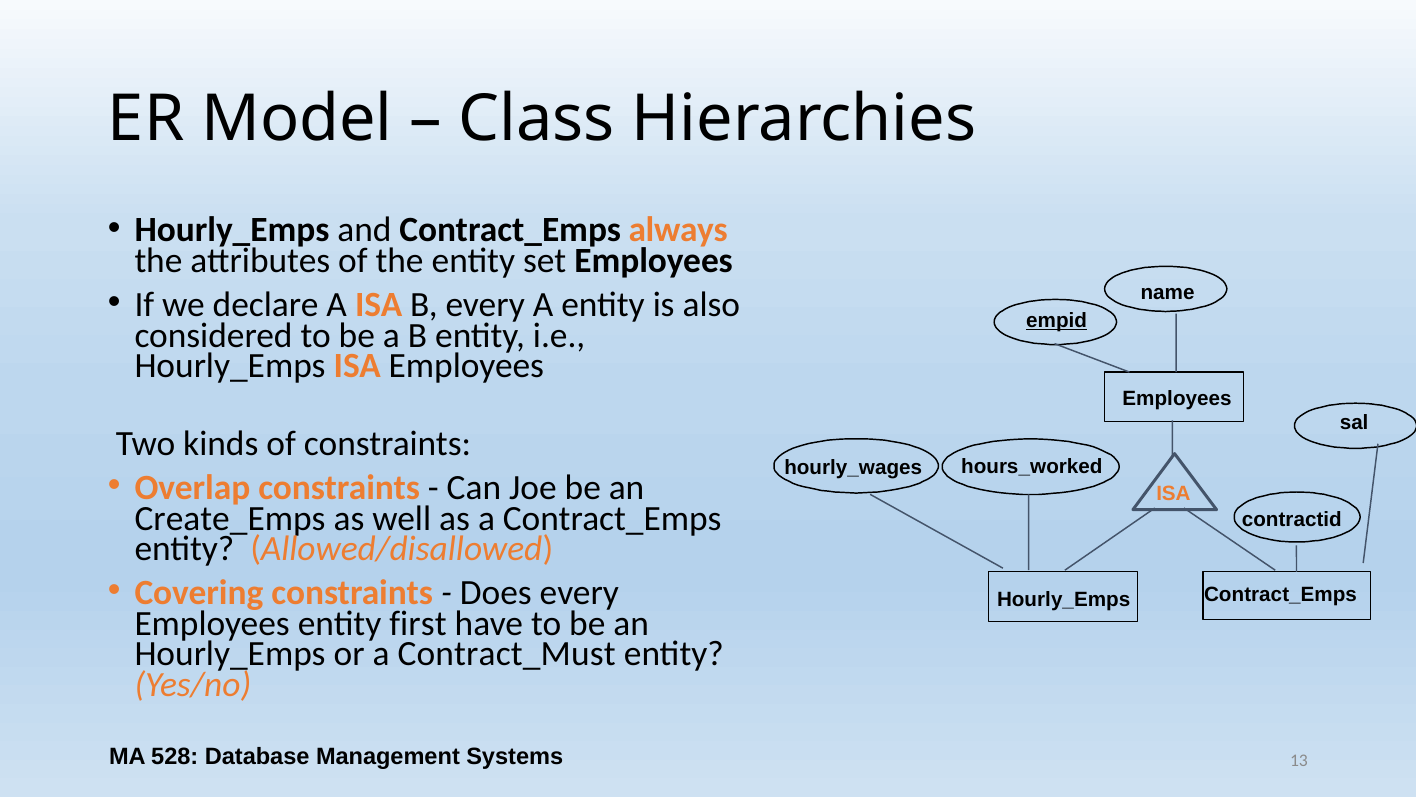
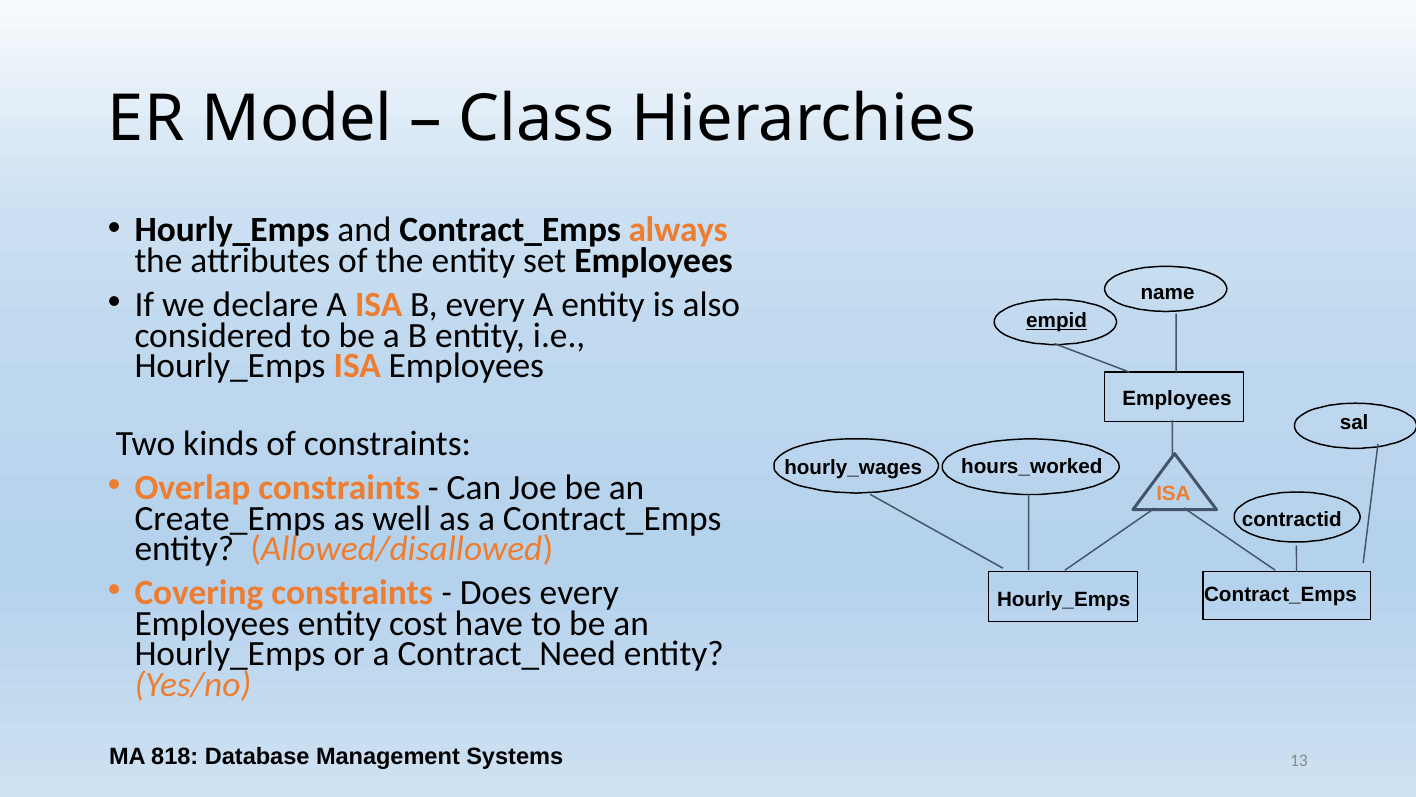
first: first -> cost (418, 623)
Contract_Must: Contract_Must -> Contract_Need (507, 654)
528: 528 -> 818 (175, 756)
